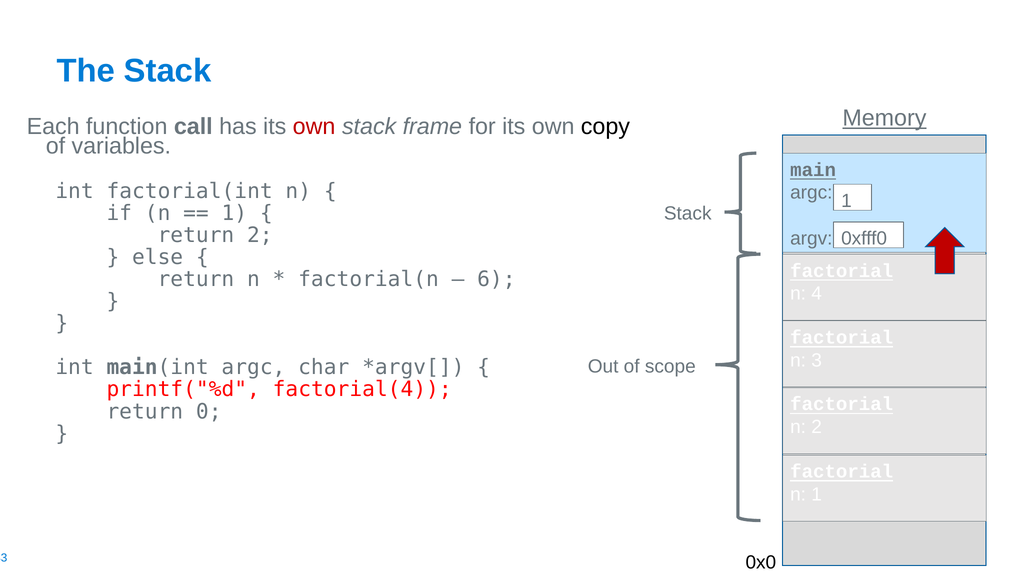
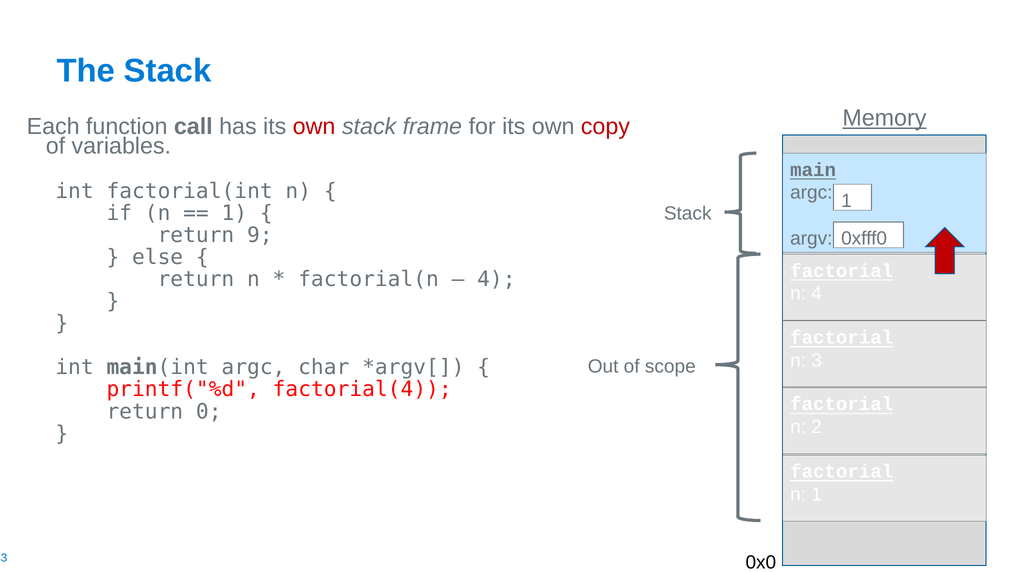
copy colour: black -> red (605, 126)
return 2: 2 -> 9 (260, 235)
6: 6 -> 4 (496, 279)
